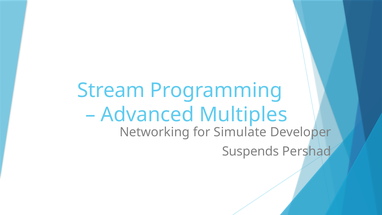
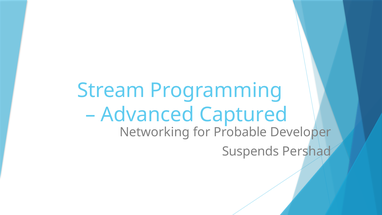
Multiples: Multiples -> Captured (243, 115)
Simulate: Simulate -> Probable (240, 132)
